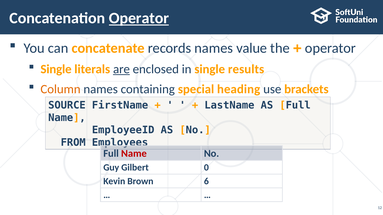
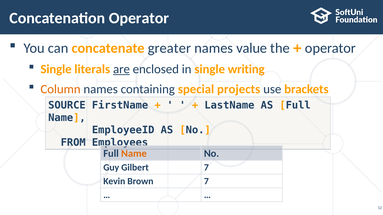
Operator underline: present -> none (139, 18)
records: records -> greater (169, 48)
results: results -> writing (246, 69)
heading: heading -> projects (239, 89)
Name colour: red -> orange (134, 154)
Gilbert 0: 0 -> 7 (206, 168)
Brown 6: 6 -> 7 (206, 182)
